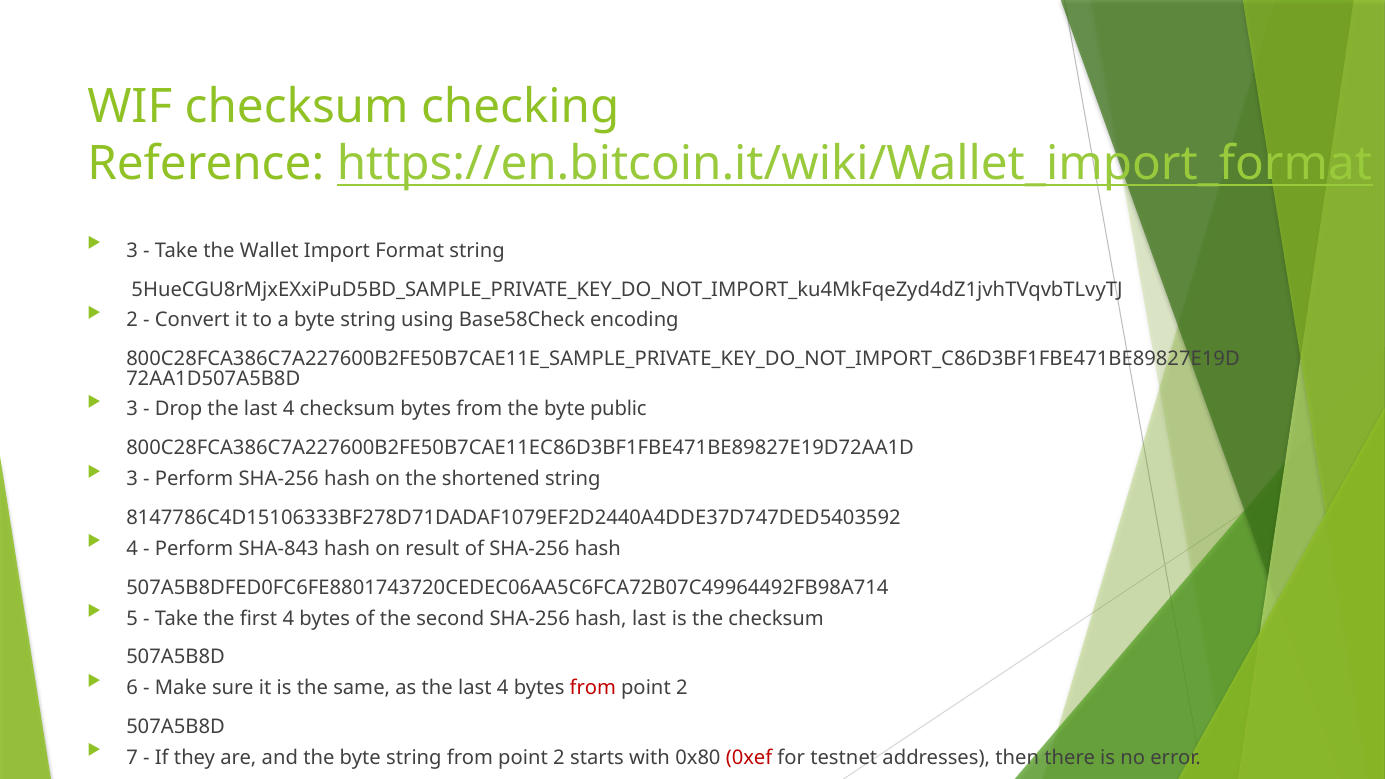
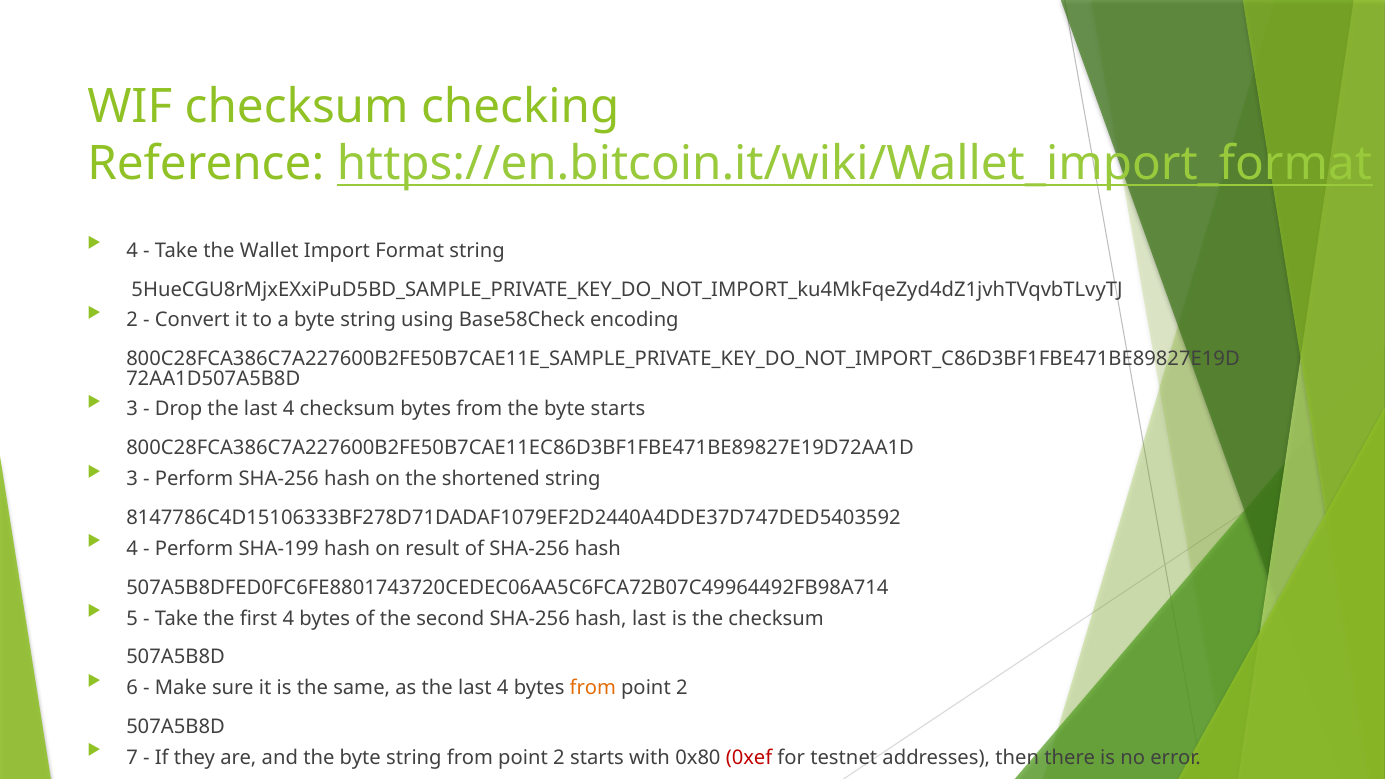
3: 3 -> 4 (132, 251)
byte public: public -> starts (618, 409)
SHA-843: SHA-843 -> SHA-199 (279, 549)
from colour: red -> orange (593, 688)
